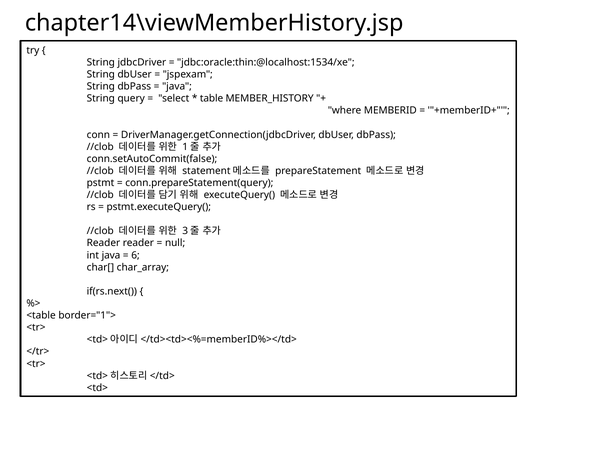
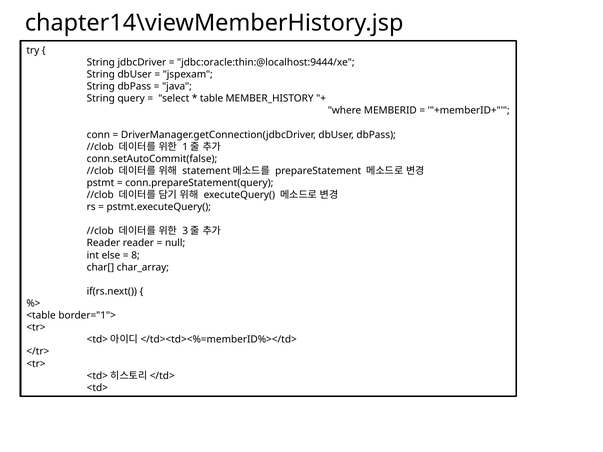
jdbc:oracle:thin:@localhost:1534/xe: jdbc:oracle:thin:@localhost:1534/xe -> jdbc:oracle:thin:@localhost:9444/xe (266, 62)
int java: java -> else (111, 255)
6: 6 -> 8 (135, 255)
